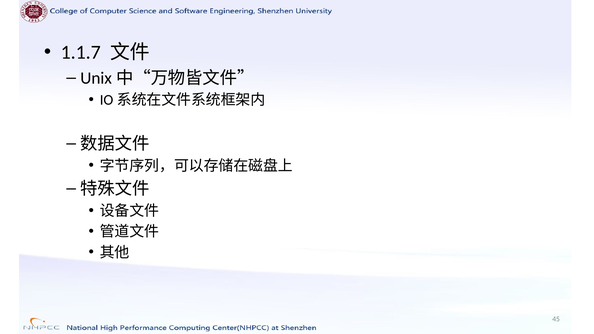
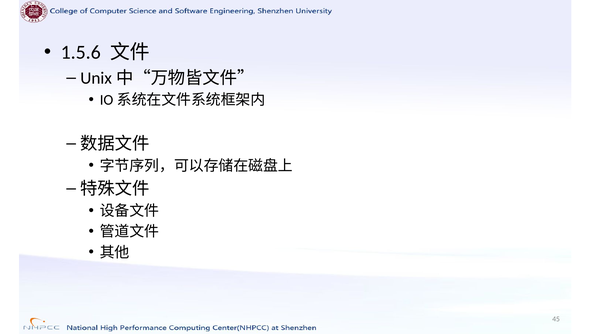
1.1.7: 1.1.7 -> 1.5.6 (81, 52)
